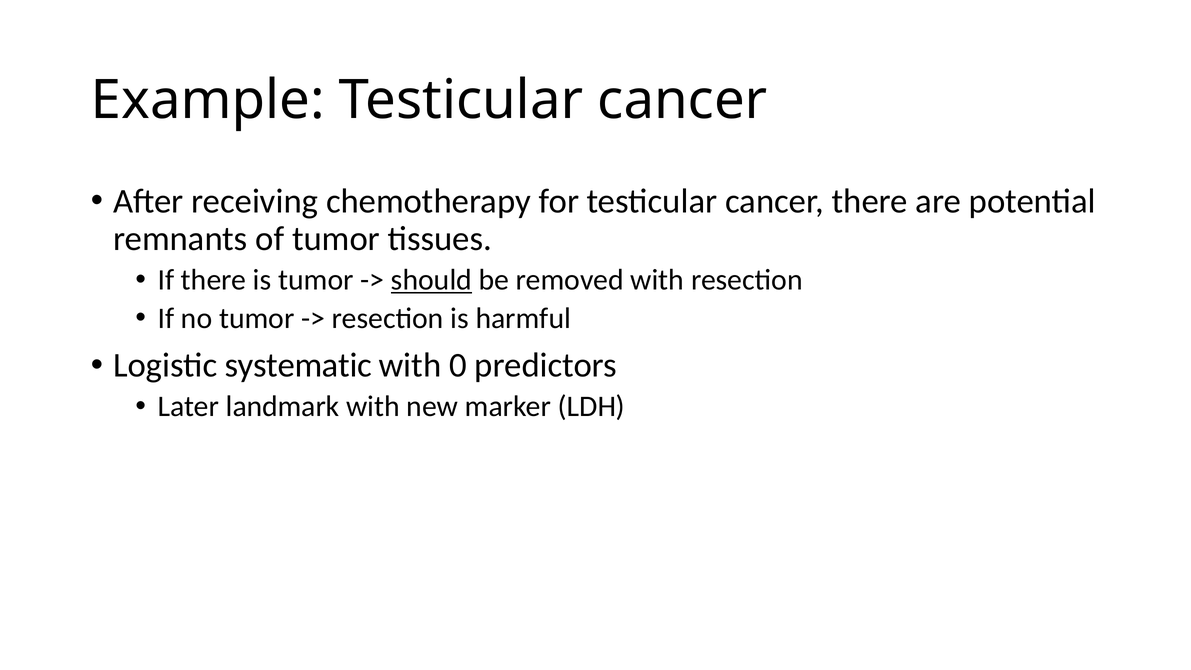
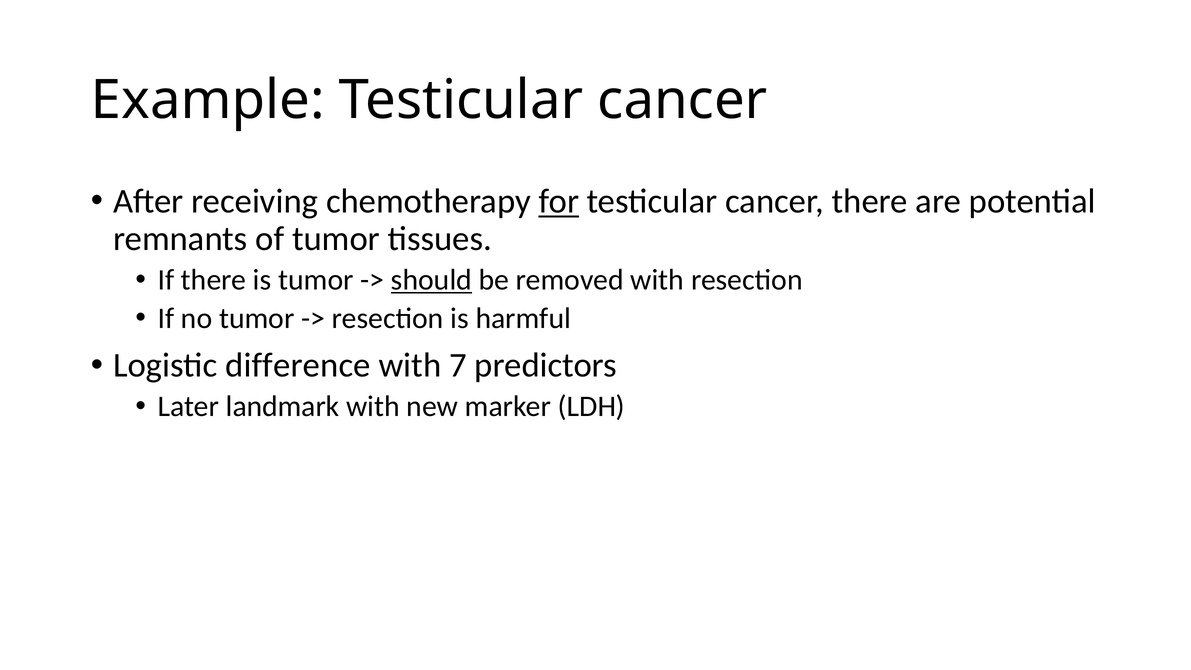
for underline: none -> present (559, 201)
systematic: systematic -> difference (298, 365)
0: 0 -> 7 (458, 365)
